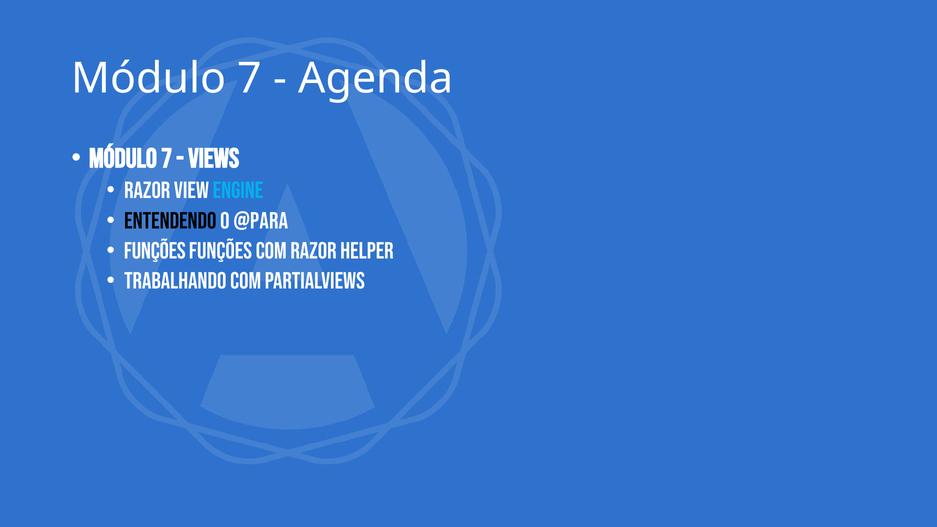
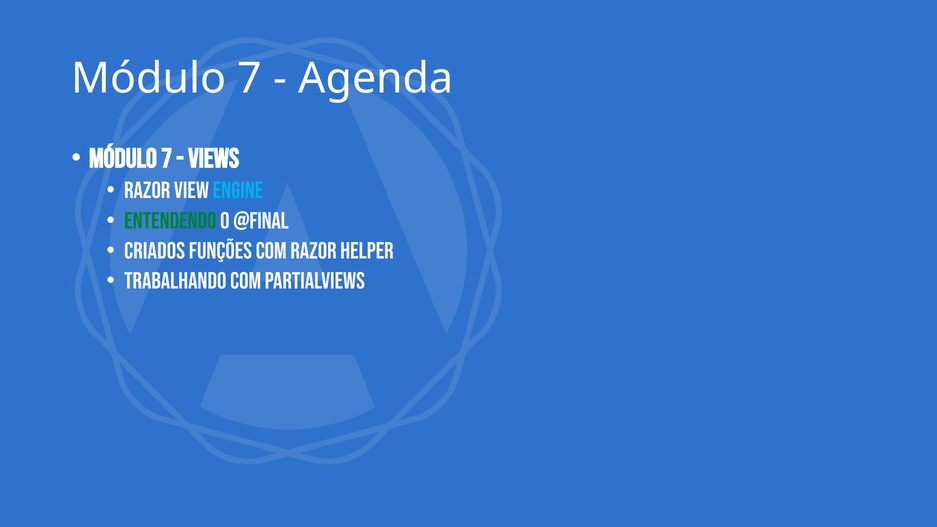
Entendendo colour: black -> green (170, 221)
@Para: @Para -> @Final (261, 221)
Funções: Funções -> Criados (155, 251)
